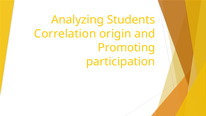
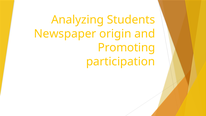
Correlation: Correlation -> Newspaper (65, 34)
